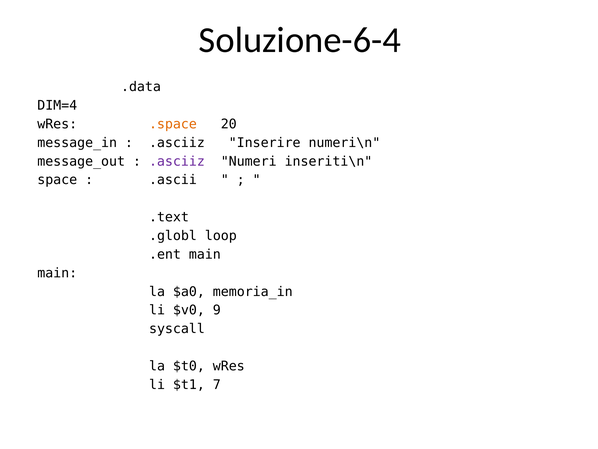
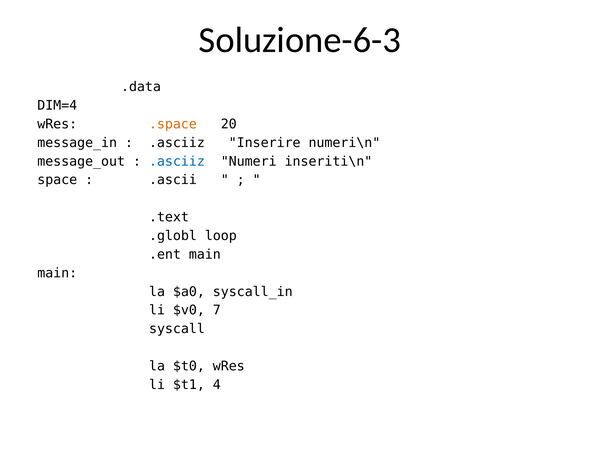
Soluzione-6-4: Soluzione-6-4 -> Soluzione-6-3 (300, 40)
.asciiz colour: purple -> blue (177, 161)
memoria_in: memoria_in -> syscall_in (253, 291)
9: 9 -> 7 (217, 310)
7: 7 -> 4 (217, 384)
